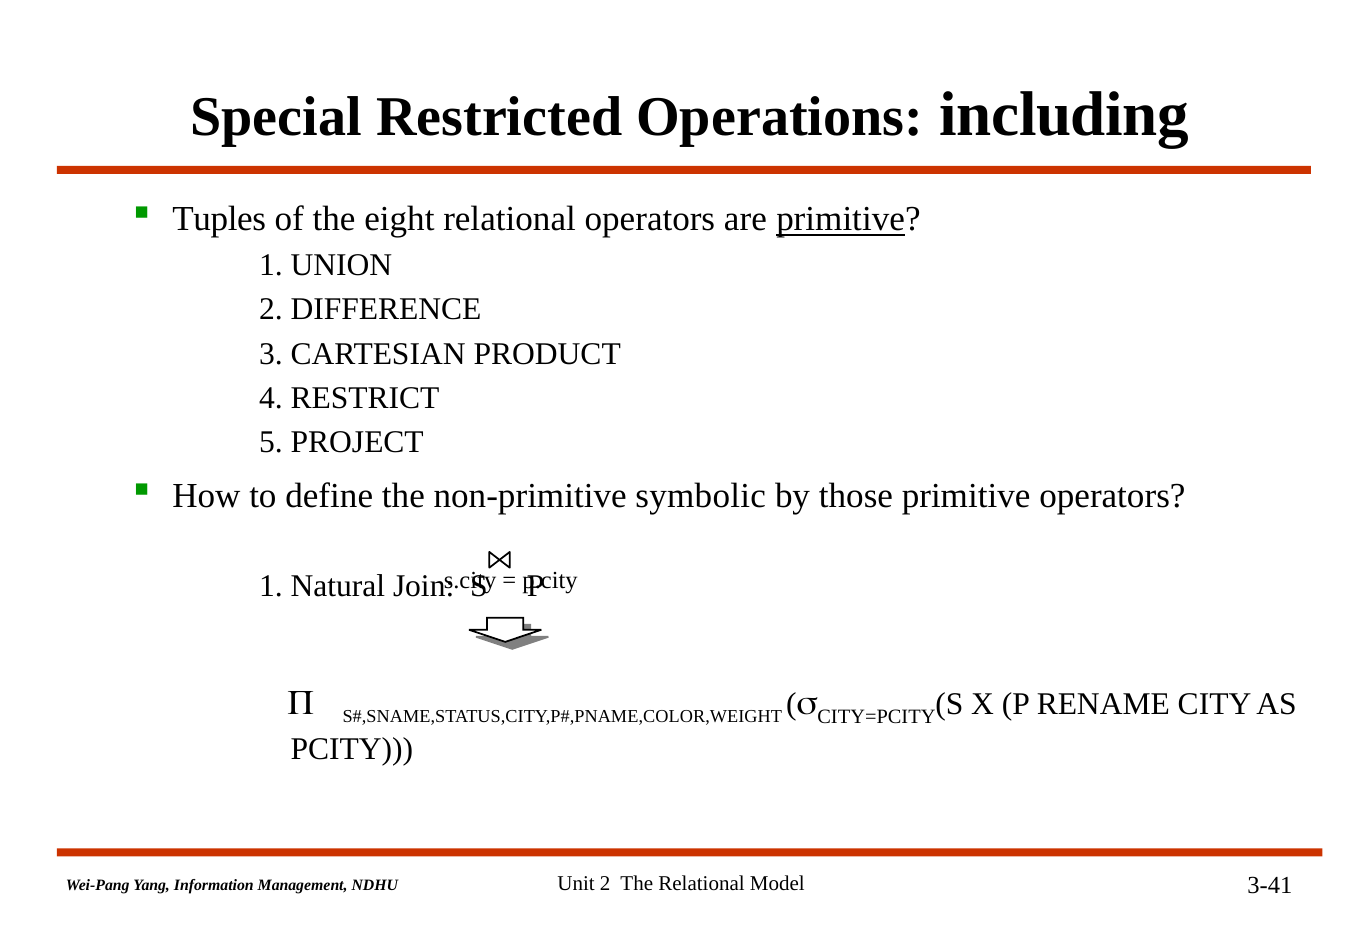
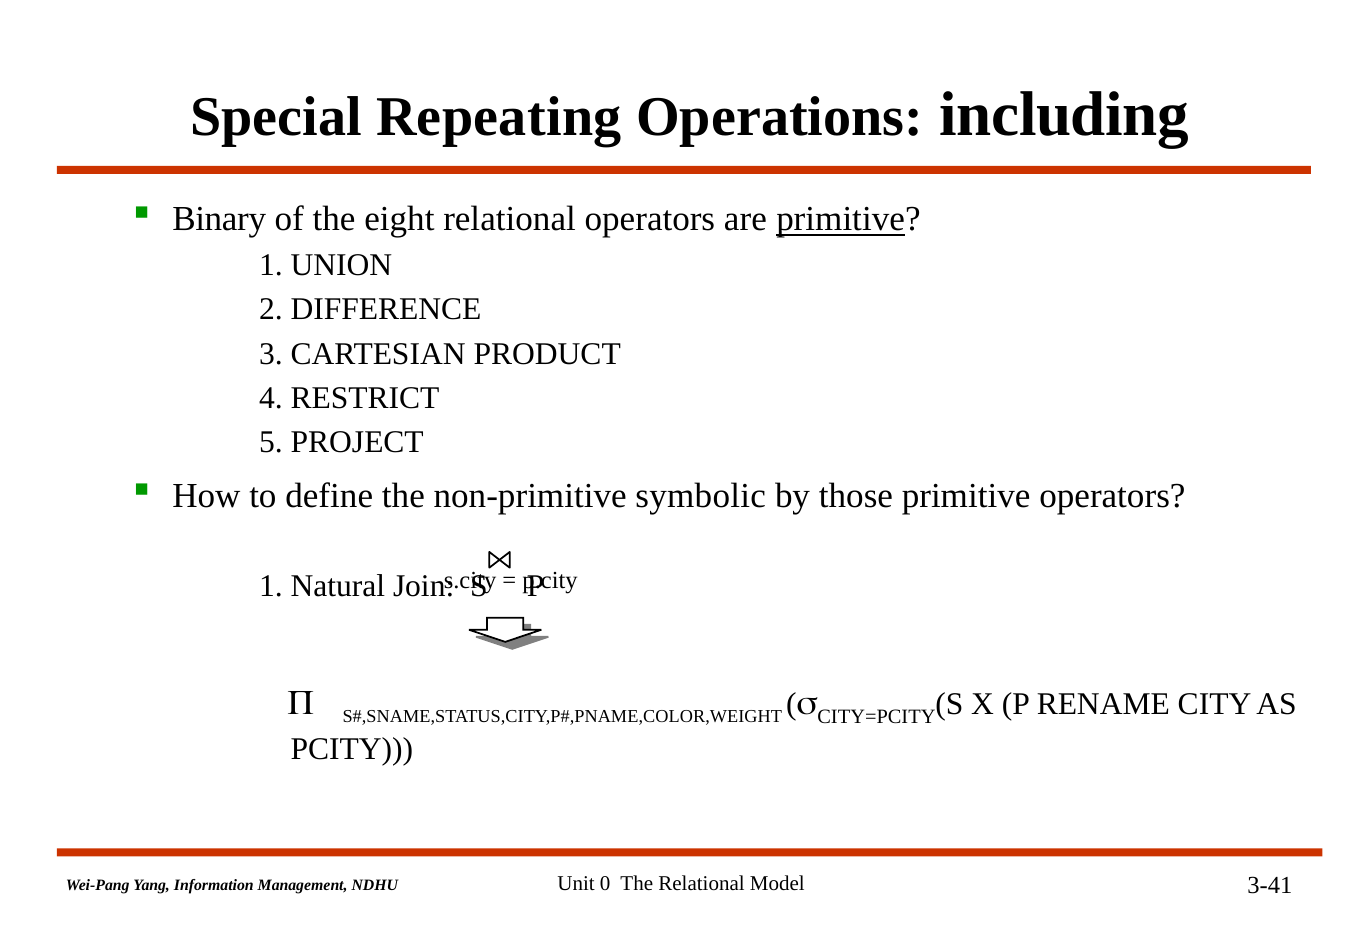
Restricted: Restricted -> Repeating (499, 117)
Tuples: Tuples -> Binary (219, 219)
Unit 2: 2 -> 0 (605, 883)
